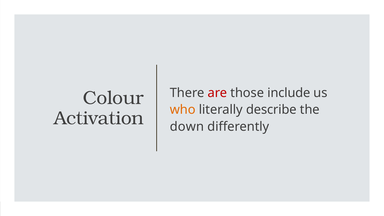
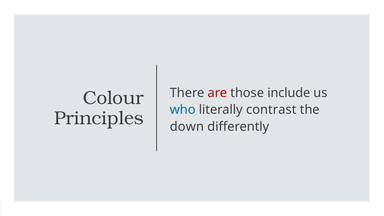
who colour: orange -> blue (183, 110)
describe: describe -> contrast (271, 110)
Activation: Activation -> Principles (99, 118)
